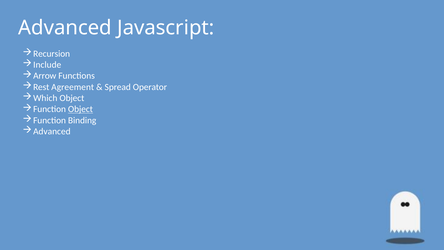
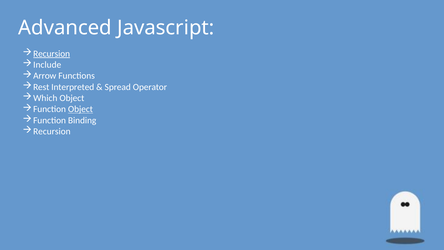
Recursion underline: none -> present (52, 54)
Agreement: Agreement -> Interpreted (73, 87)
Advanced: Advanced -> Recursion (52, 131)
